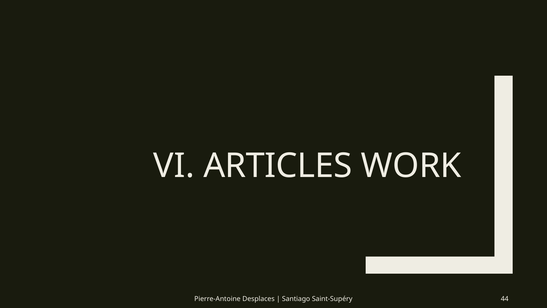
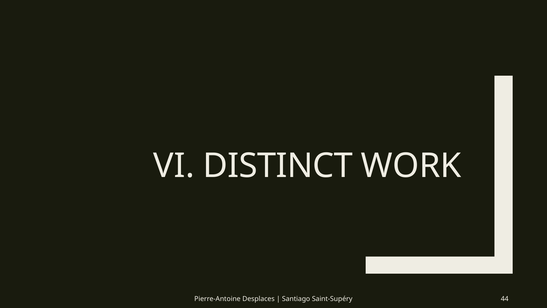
ARTICLES: ARTICLES -> DISTINCT (278, 166)
